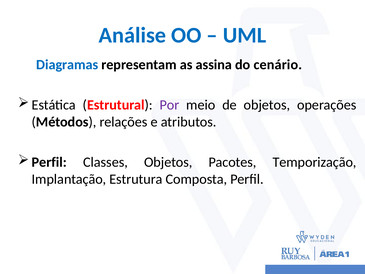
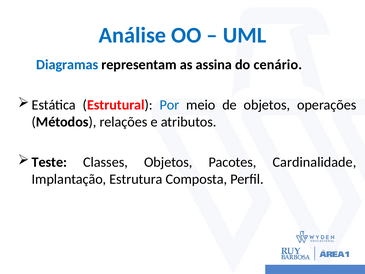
Por colour: purple -> blue (170, 105)
Perfil: Perfil -> Teste (49, 162)
Temporização: Temporização -> Cardinalidade (315, 162)
